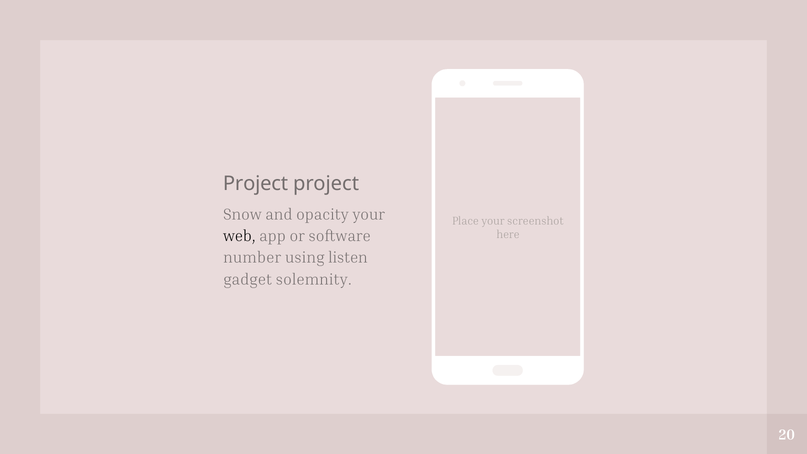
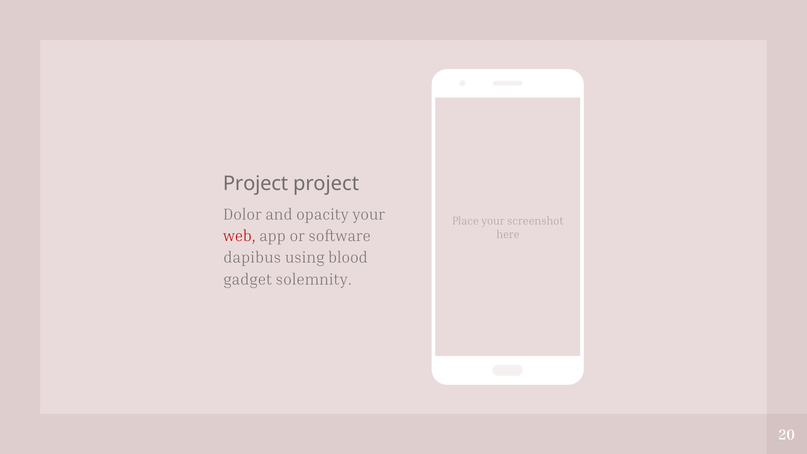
Snow: Snow -> Dolor (242, 214)
web colour: black -> red (239, 236)
number: number -> dapibus (252, 258)
listen: listen -> blood (348, 258)
